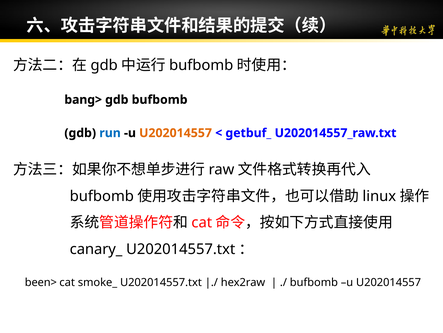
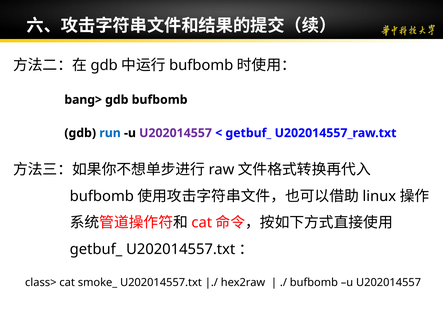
U202014557 colour: orange -> purple (176, 133)
canary_: canary_ -> getbuf_ (96, 249)
been>: been> -> class> (41, 282)
